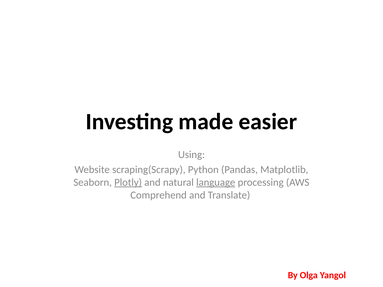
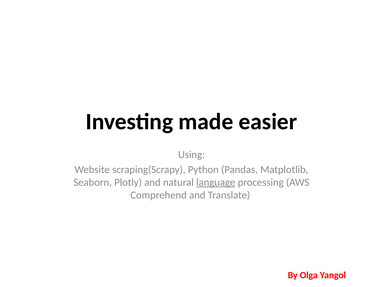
Plotly underline: present -> none (128, 183)
